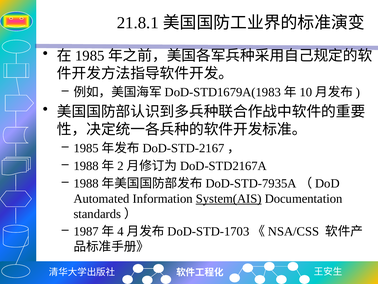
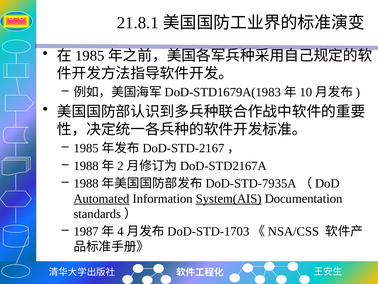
Automated underline: none -> present (101, 198)
